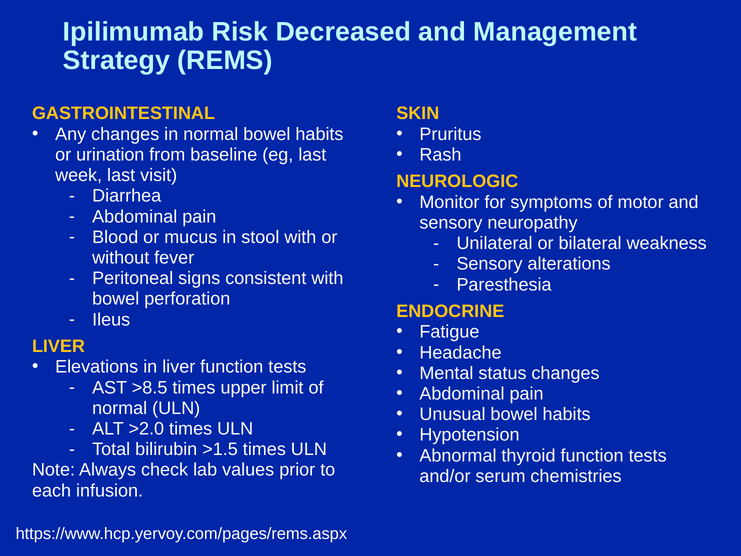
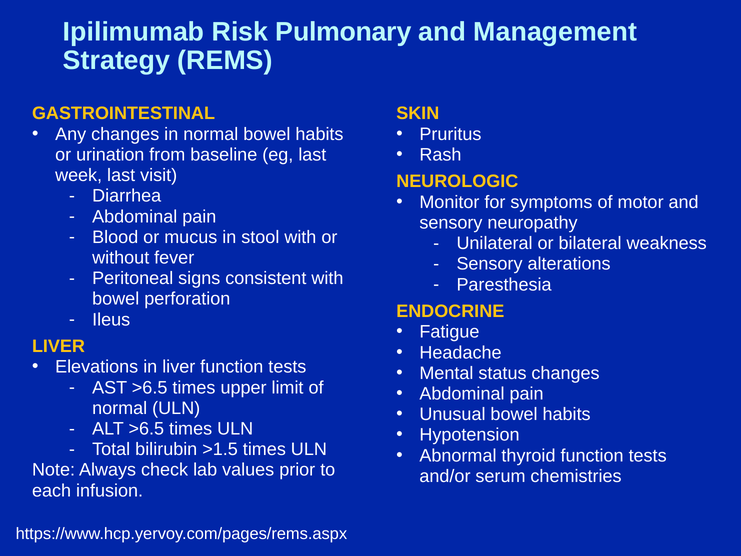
Decreased: Decreased -> Pulmonary (343, 32)
AST >8.5: >8.5 -> >6.5 (150, 387)
ALT >2.0: >2.0 -> >6.5 (146, 429)
